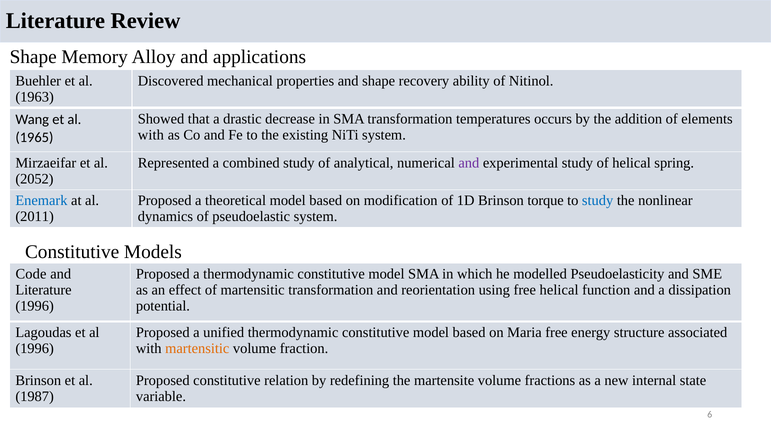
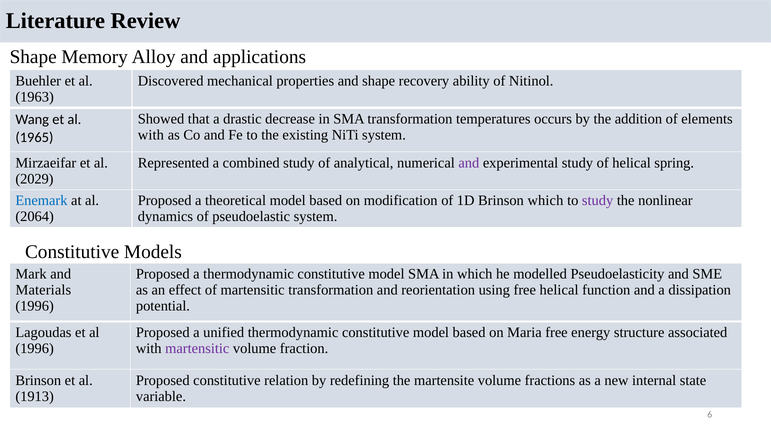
2052: 2052 -> 2029 (34, 179)
Brinson torque: torque -> which (545, 200)
study colour: blue -> purple (598, 200)
2011: 2011 -> 2064 (35, 216)
Code: Code -> Mark (31, 274)
Literature: Literature -> Materials (43, 290)
martensitic colour: orange -> purple (197, 348)
1987: 1987 -> 1913 (35, 396)
